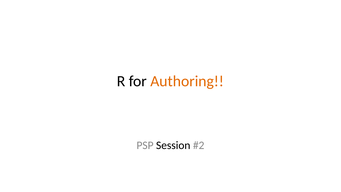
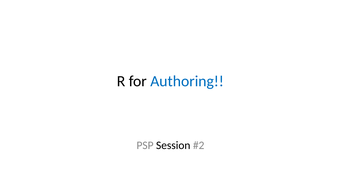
Authoring colour: orange -> blue (187, 81)
